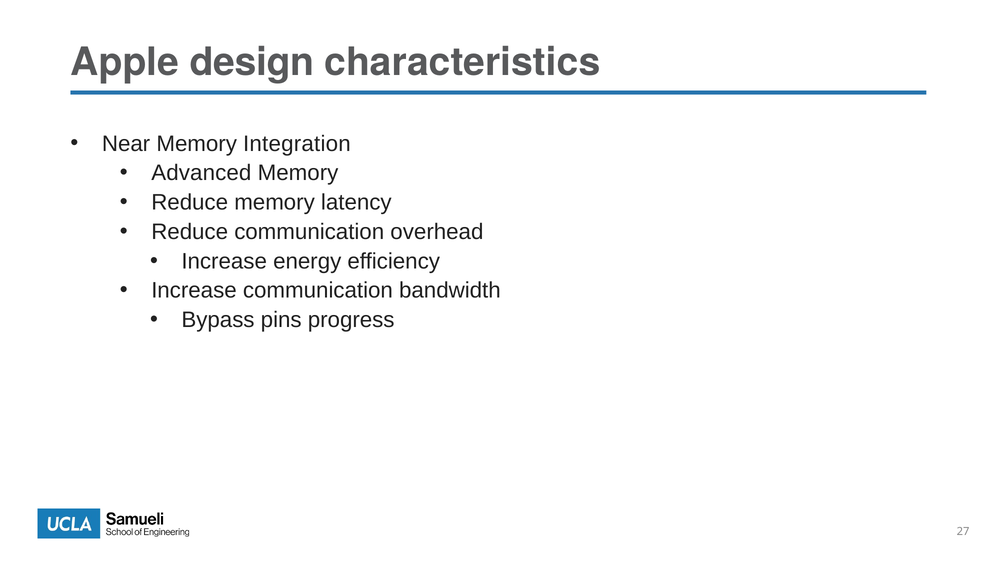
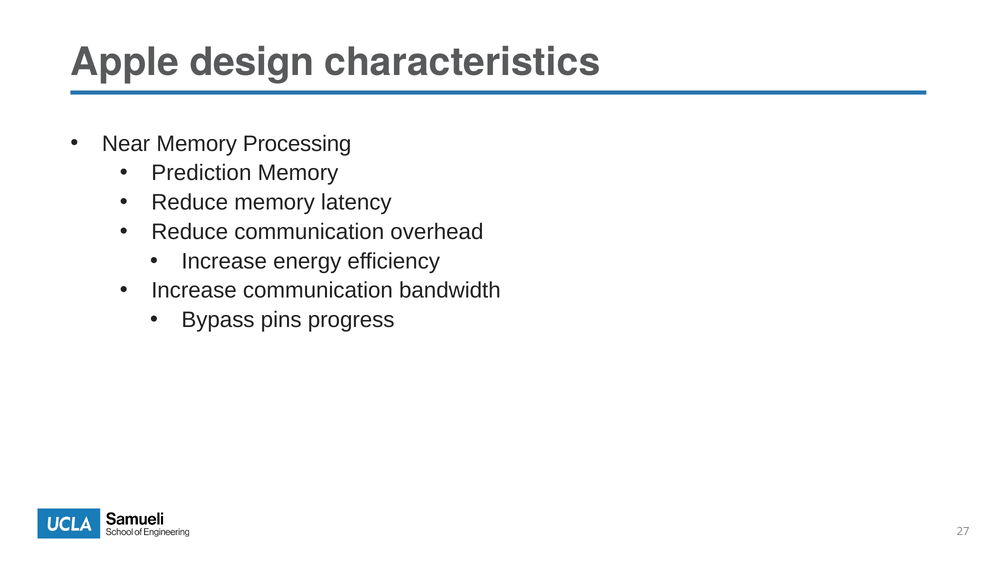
Integration: Integration -> Processing (297, 144)
Advanced: Advanced -> Prediction (201, 173)
